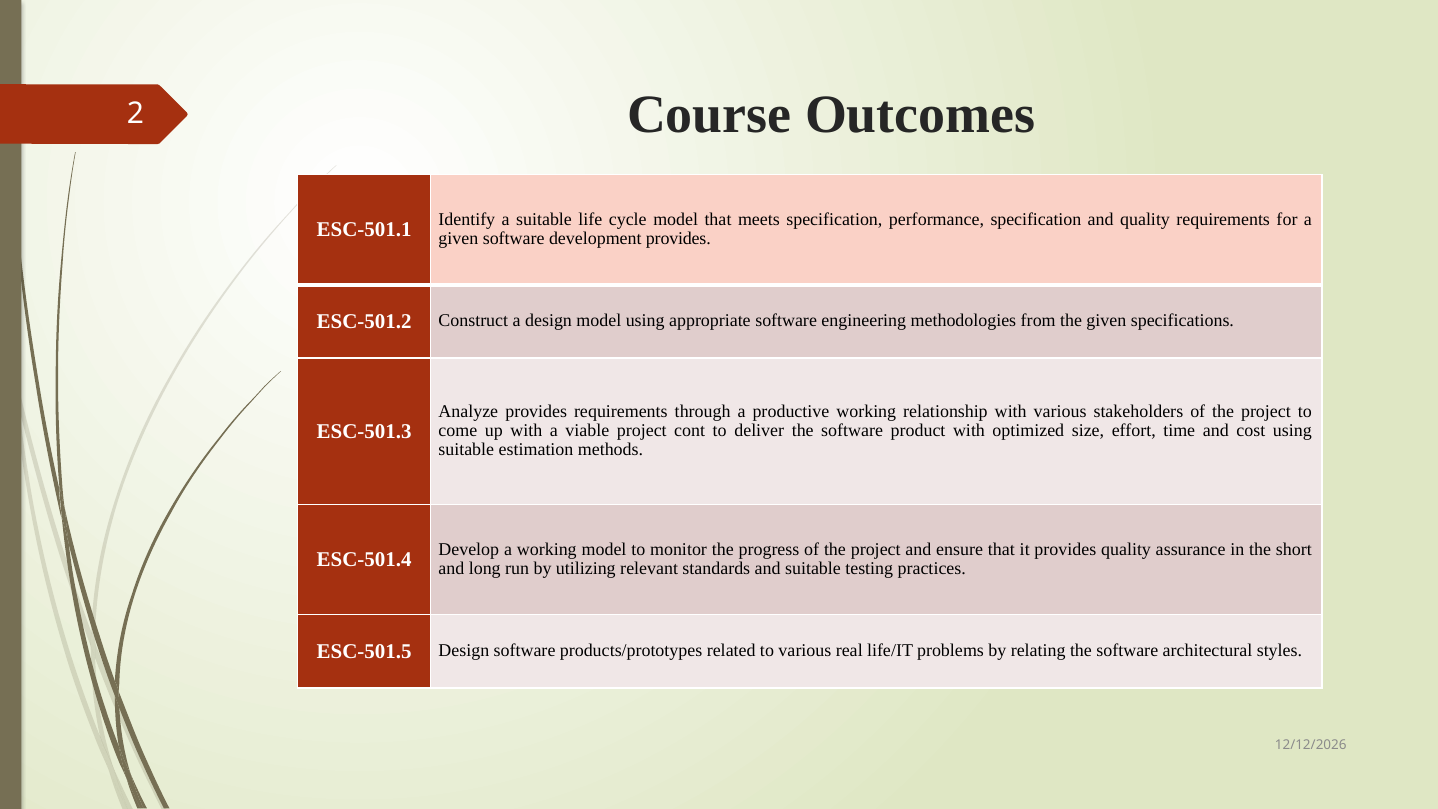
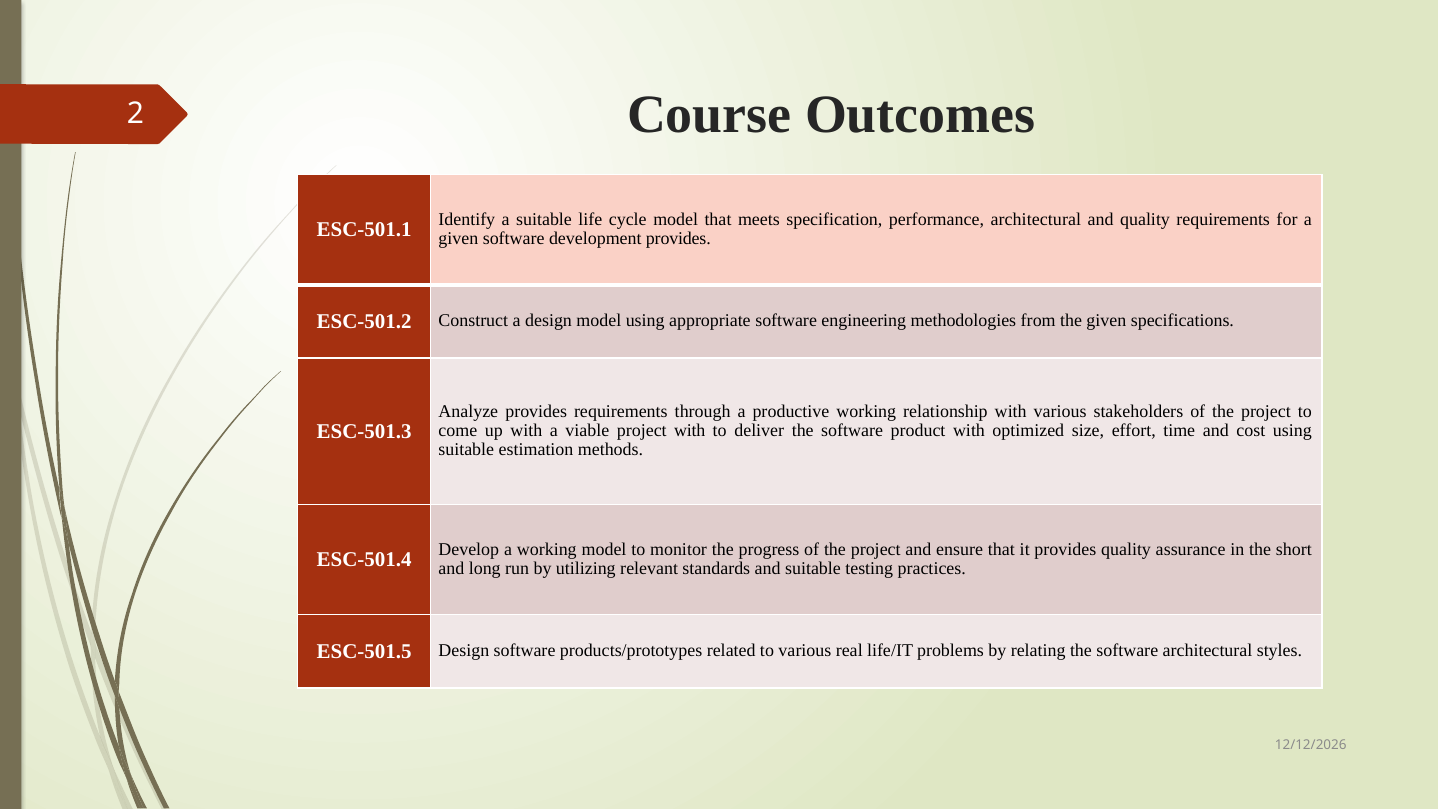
performance specification: specification -> architectural (1036, 220)
project cont: cont -> with (690, 431)
